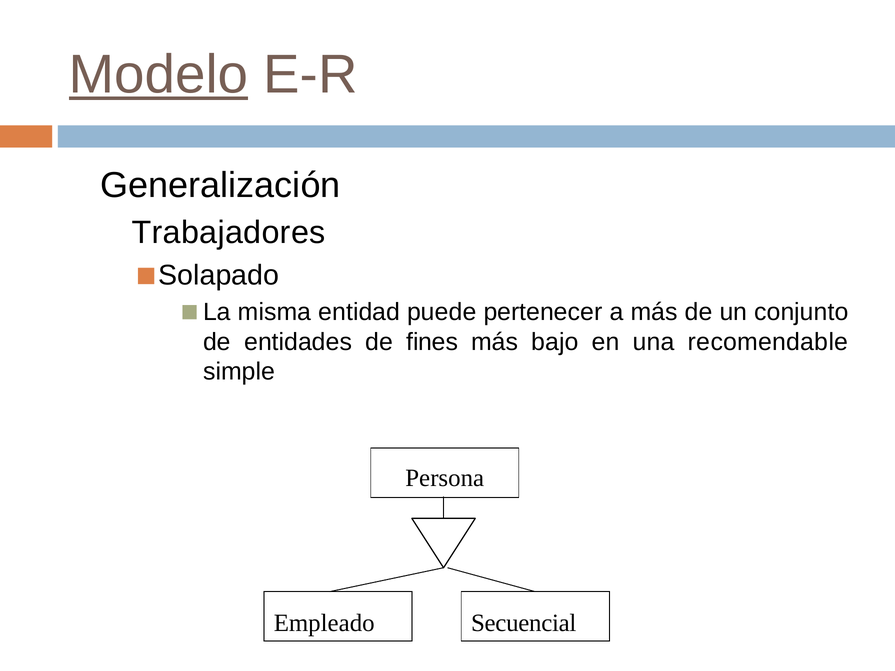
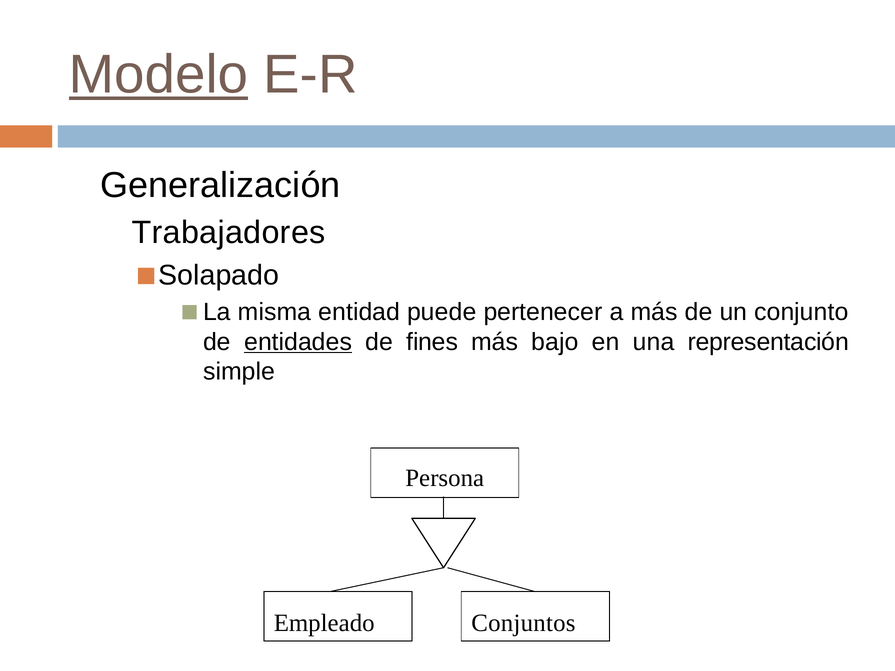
entidades underline: none -> present (298, 342)
recomendable: recomendable -> representación (768, 342)
Secuencial: Secuencial -> Conjuntos (523, 623)
